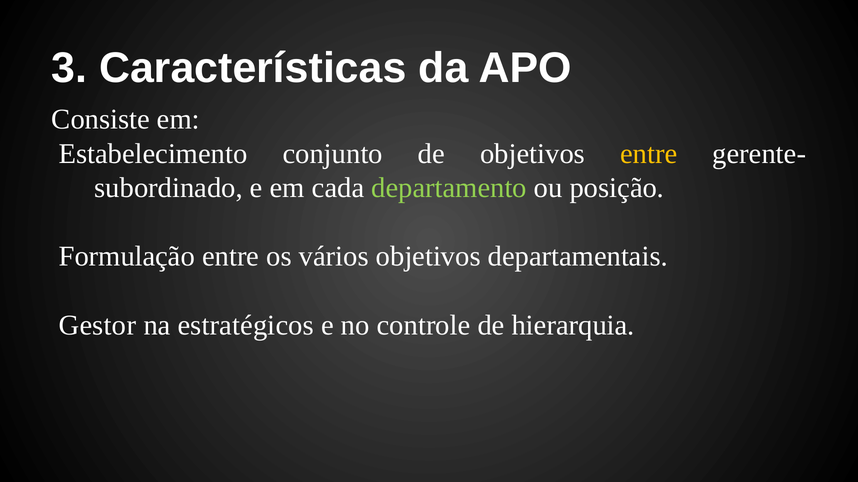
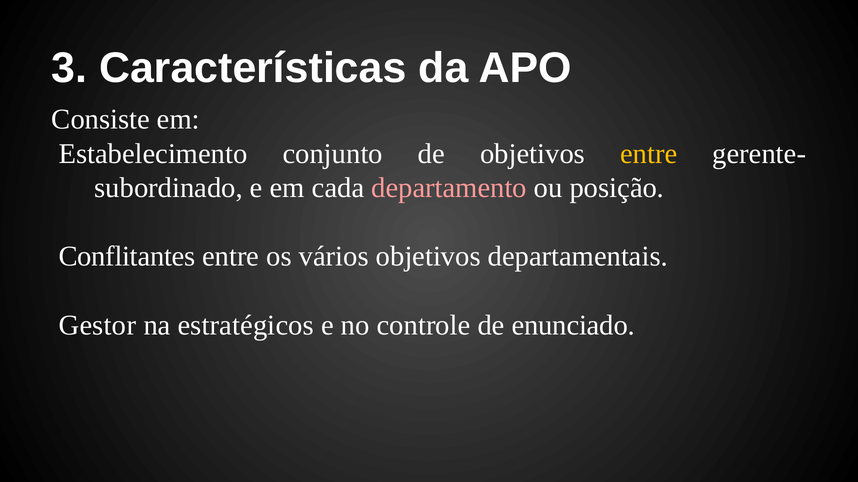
departamento colour: light green -> pink (449, 188)
Formulação: Formulação -> Conflitantes (127, 257)
hierarquia: hierarquia -> enunciado (573, 326)
